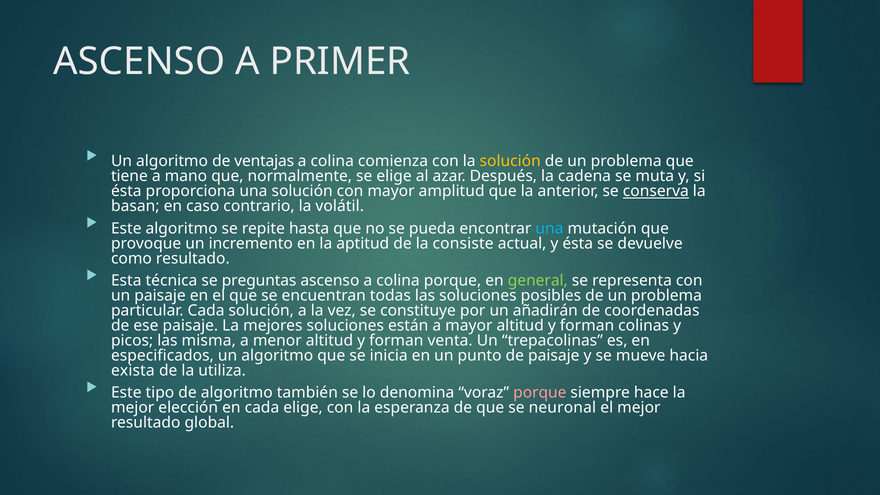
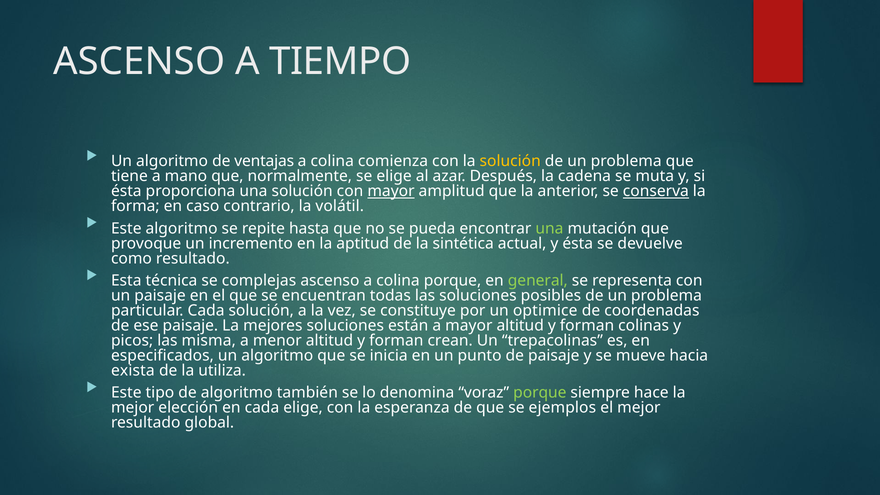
PRIMER: PRIMER -> TIEMPO (340, 62)
mayor underline: none -> present (391, 191)
basan: basan -> forma (135, 206)
una colour: light blue -> light green (549, 229)
consiste: consiste -> sintética (463, 243)
preguntas: preguntas -> complejas (259, 281)
añadirán: añadirán -> optimice (545, 311)
venta: venta -> crean (450, 341)
porque colour: pink -> light green (540, 393)
neuronal: neuronal -> ejemplos (562, 408)
